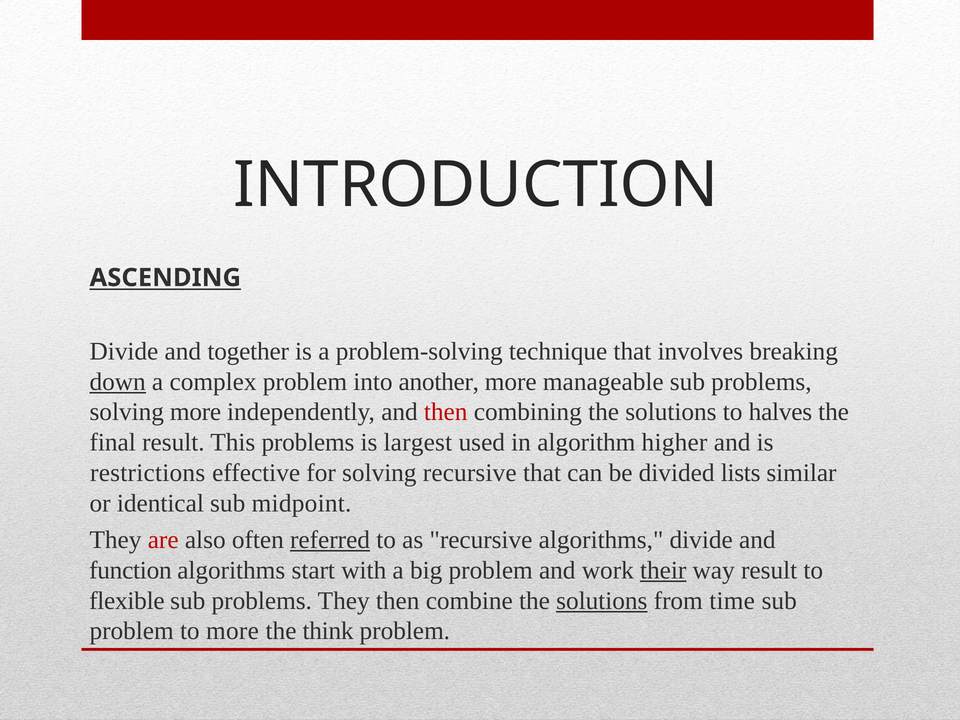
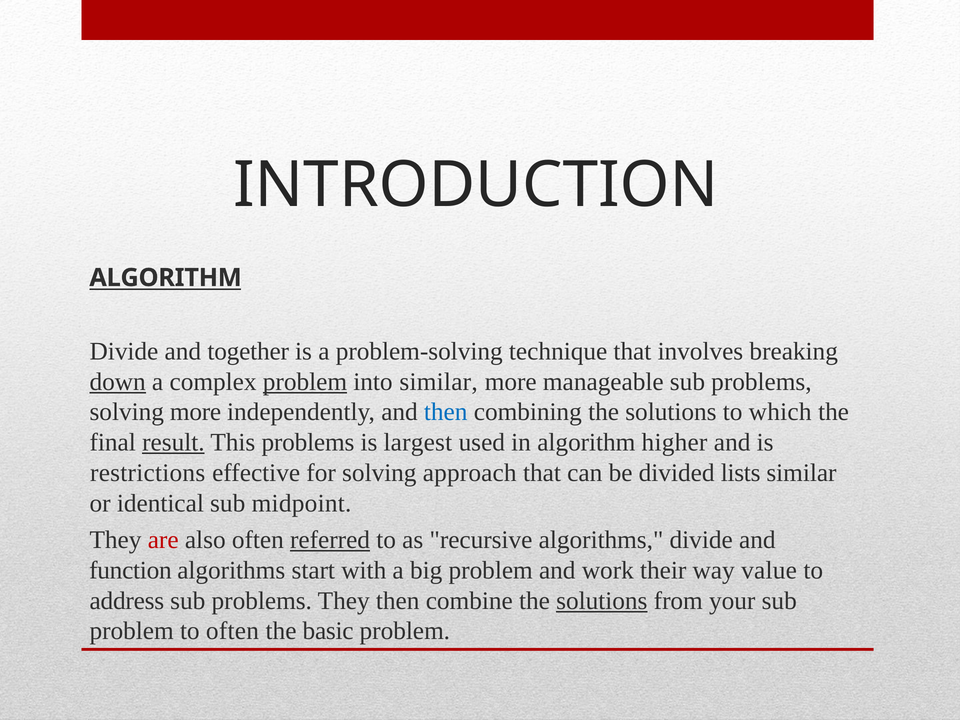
ASCENDING: ASCENDING -> ALGORITHM (165, 278)
problem underline: none -> present (305, 382)
into another: another -> similar (439, 382)
then colour: red -> blue (446, 412)
halves: halves -> which (780, 412)
result underline: none -> present (173, 442)
solving recursive: recursive -> approach (470, 473)
their underline: present -> none (663, 570)
way result: result -> value (769, 570)
flexible: flexible -> address (127, 601)
time: time -> your (732, 601)
to more: more -> often (232, 631)
think: think -> basic (328, 631)
